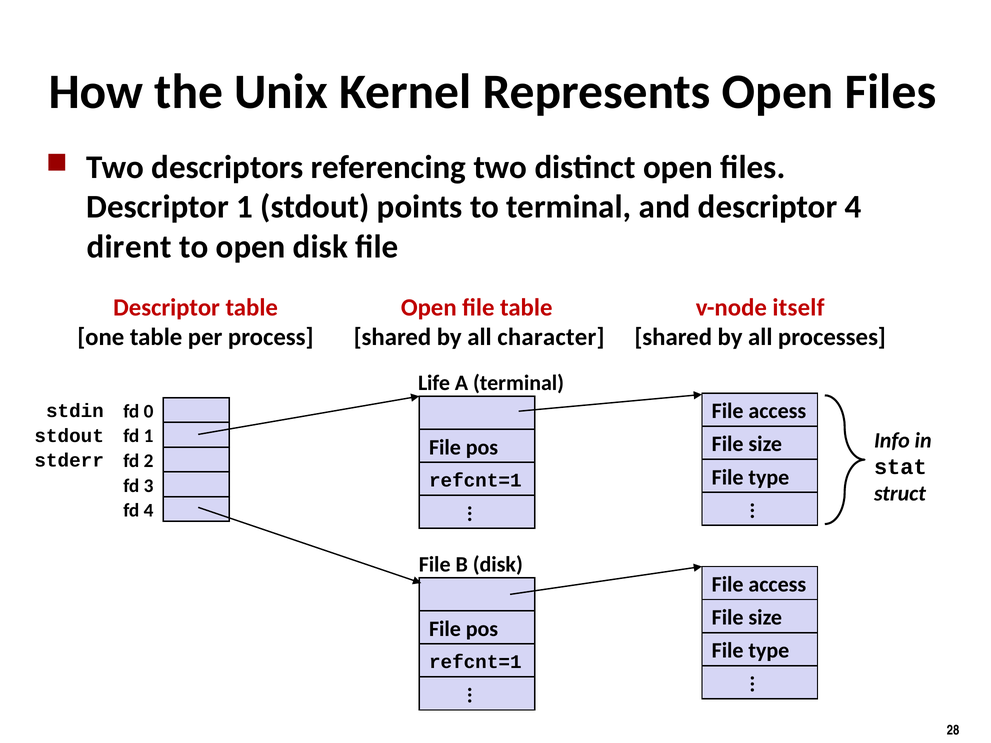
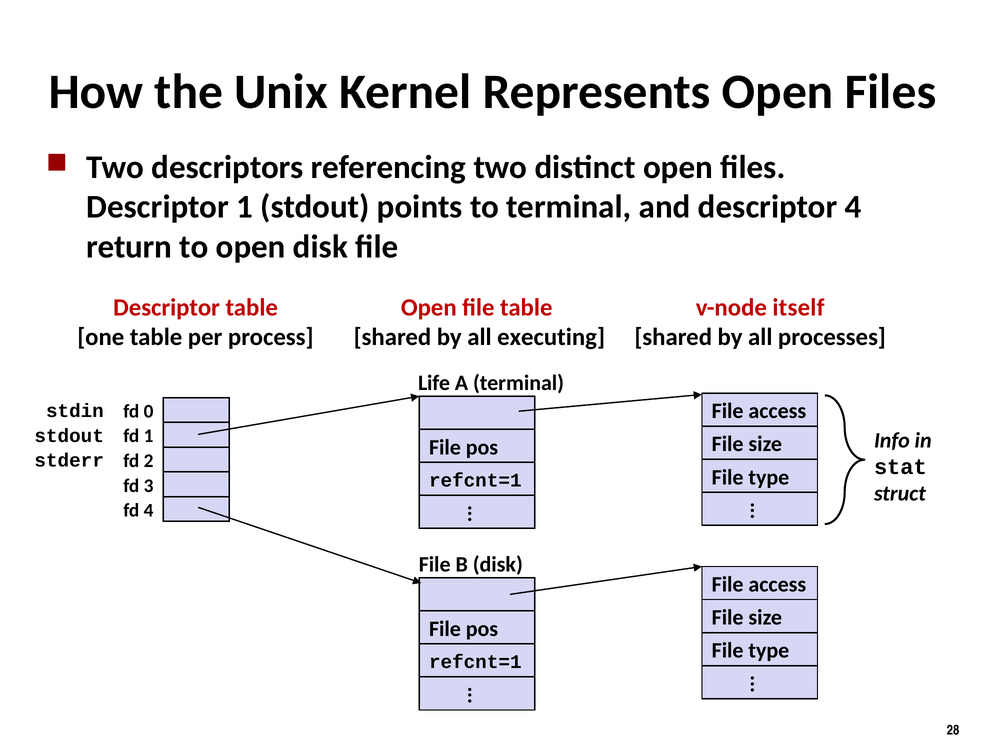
dirent: dirent -> return (129, 247)
character: character -> executing (551, 337)
